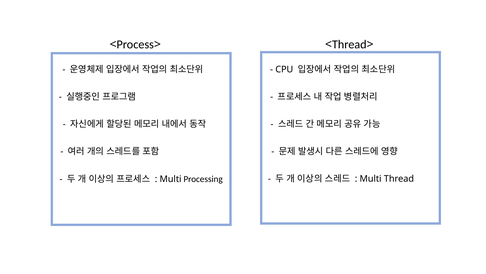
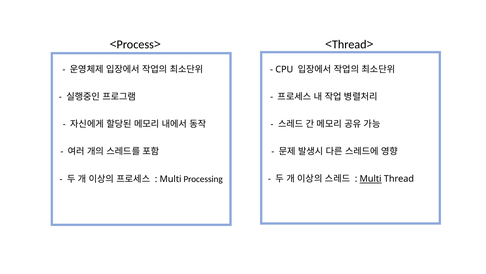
Multi underline: none -> present (371, 179)
